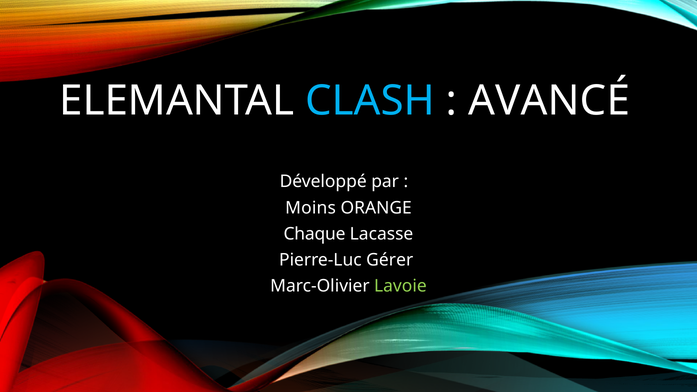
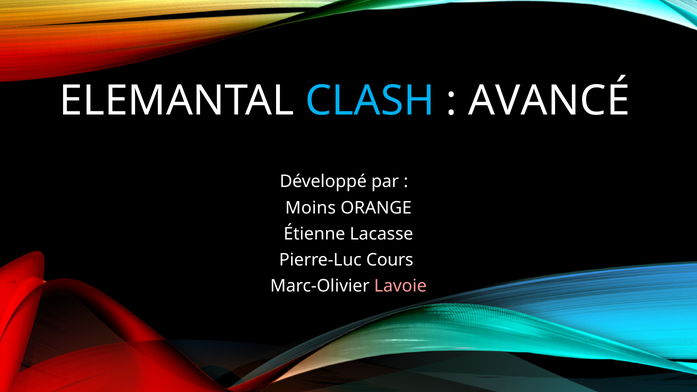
Chaque: Chaque -> Étienne (314, 234)
Gérer: Gérer -> Cours (390, 260)
Lavoie colour: light green -> pink (400, 286)
